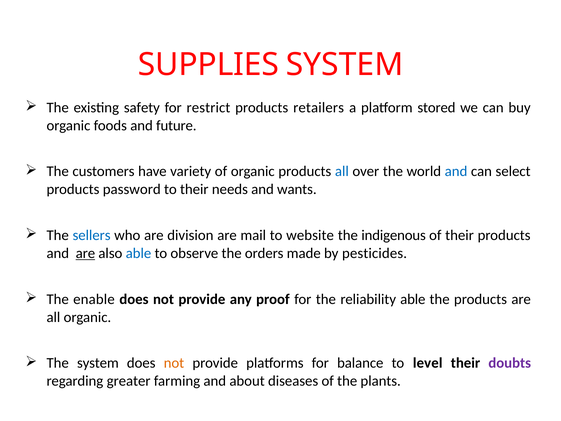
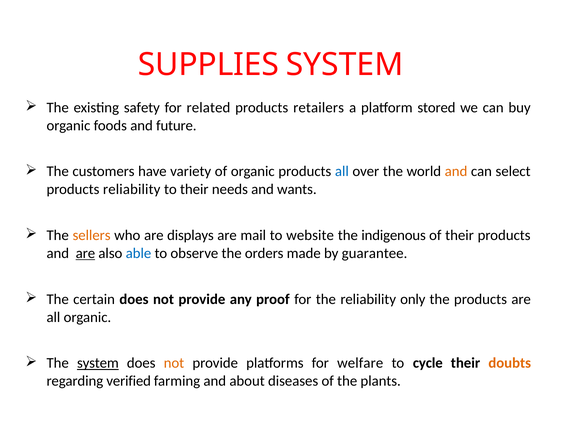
restrict: restrict -> related (208, 107)
and colour: blue -> orange (456, 171)
products password: password -> reliability (132, 189)
sellers colour: blue -> orange (92, 235)
division: division -> displays (190, 235)
pesticides: pesticides -> guarantee (375, 253)
enable: enable -> certain (94, 299)
reliability able: able -> only (413, 299)
system underline: none -> present (98, 363)
balance: balance -> welfare (360, 363)
level: level -> cycle (428, 363)
doubts colour: purple -> orange (510, 363)
greater: greater -> verified (129, 381)
